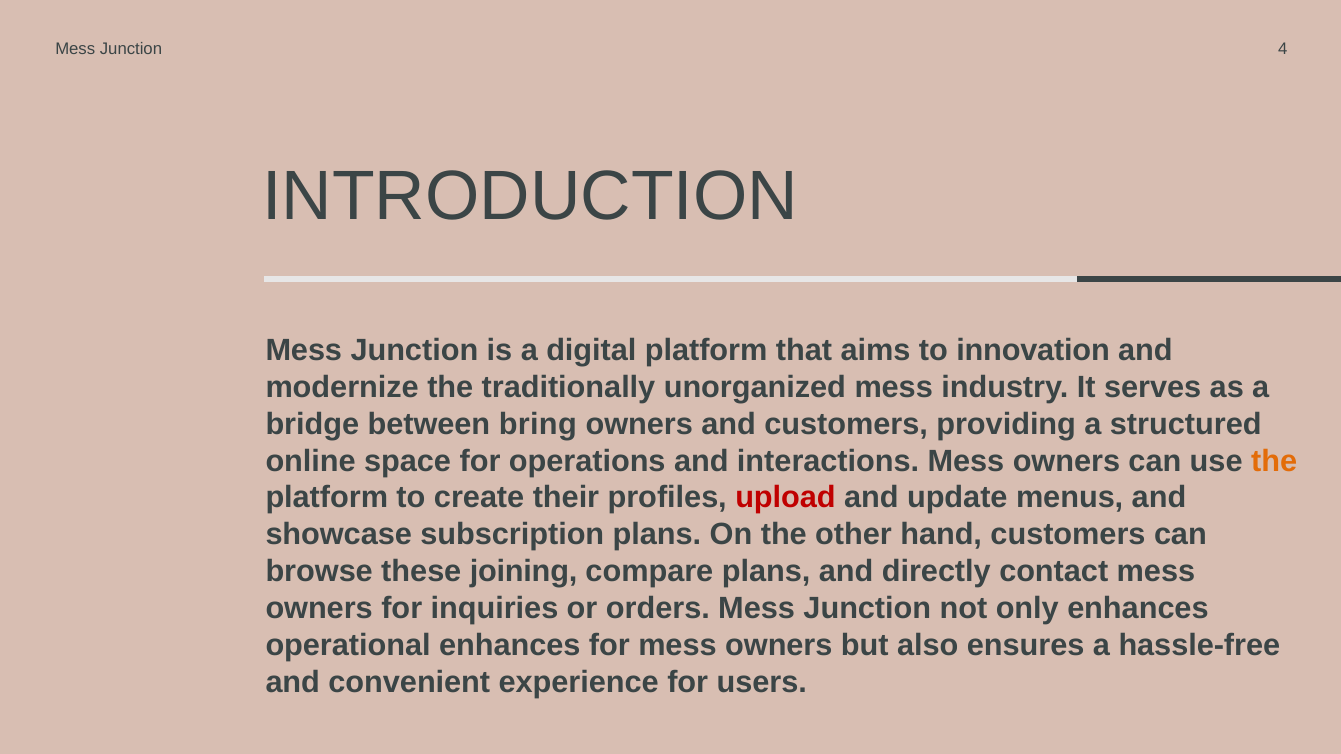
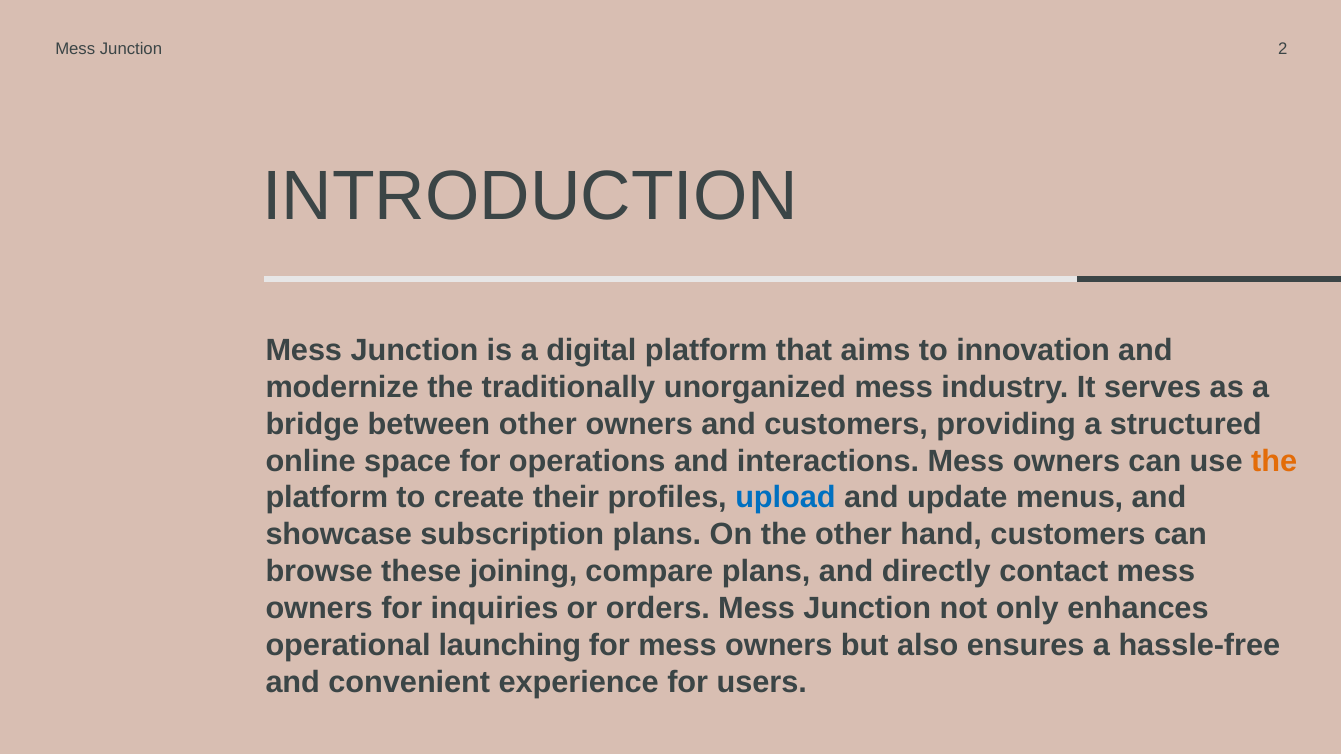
4: 4 -> 2 (1283, 49)
between bring: bring -> other (538, 424)
upload colour: red -> blue (785, 498)
operational enhances: enhances -> launching (510, 645)
